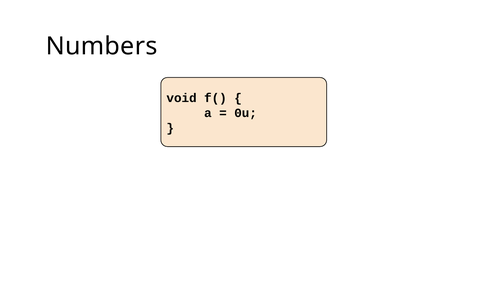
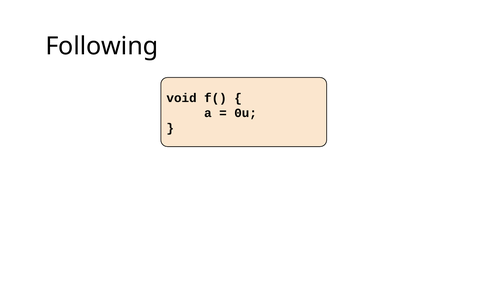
Numbers: Numbers -> Following (102, 46)
